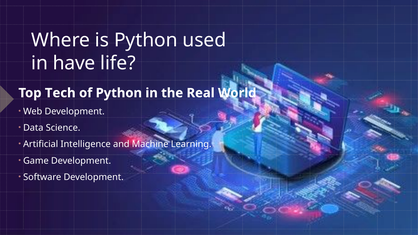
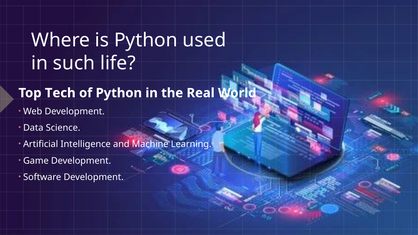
have: have -> such (74, 63)
